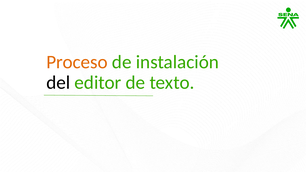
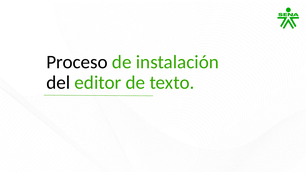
Proceso colour: orange -> black (77, 62)
